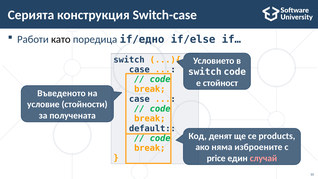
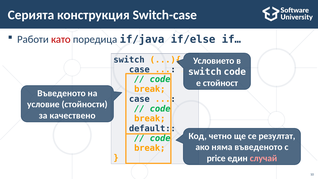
като colour: black -> red (61, 39)
if/едно: if/едно -> if/java (142, 39)
получената: получената -> качествено (73, 115)
денят: денят -> четно (220, 136)
products: products -> резултат (277, 136)
няма изброените: изброените -> въведеното (258, 147)
